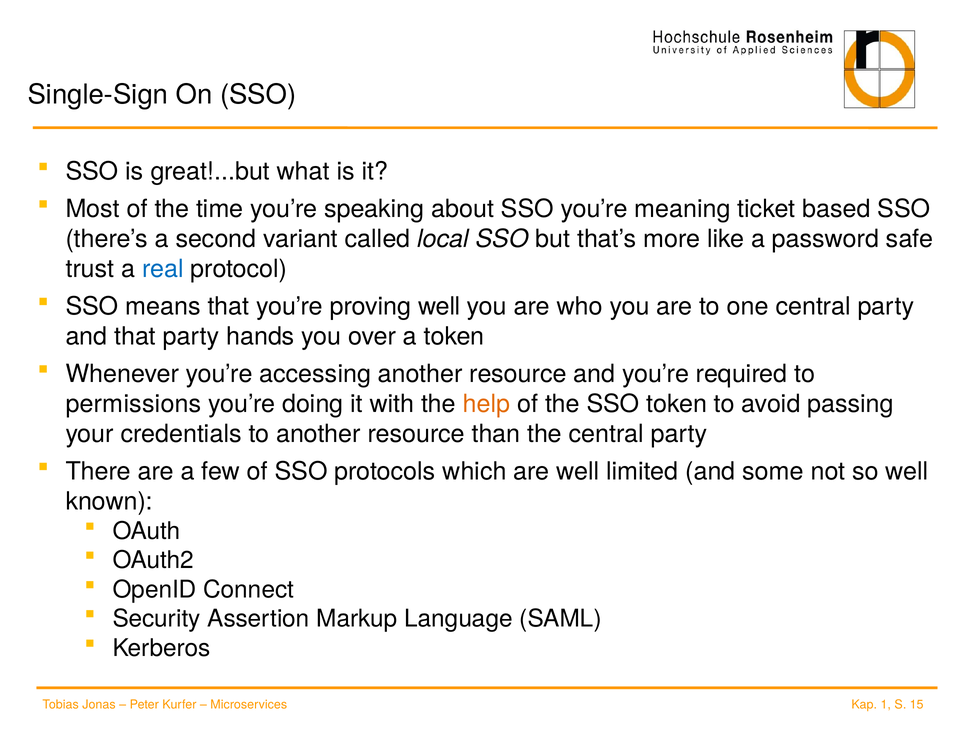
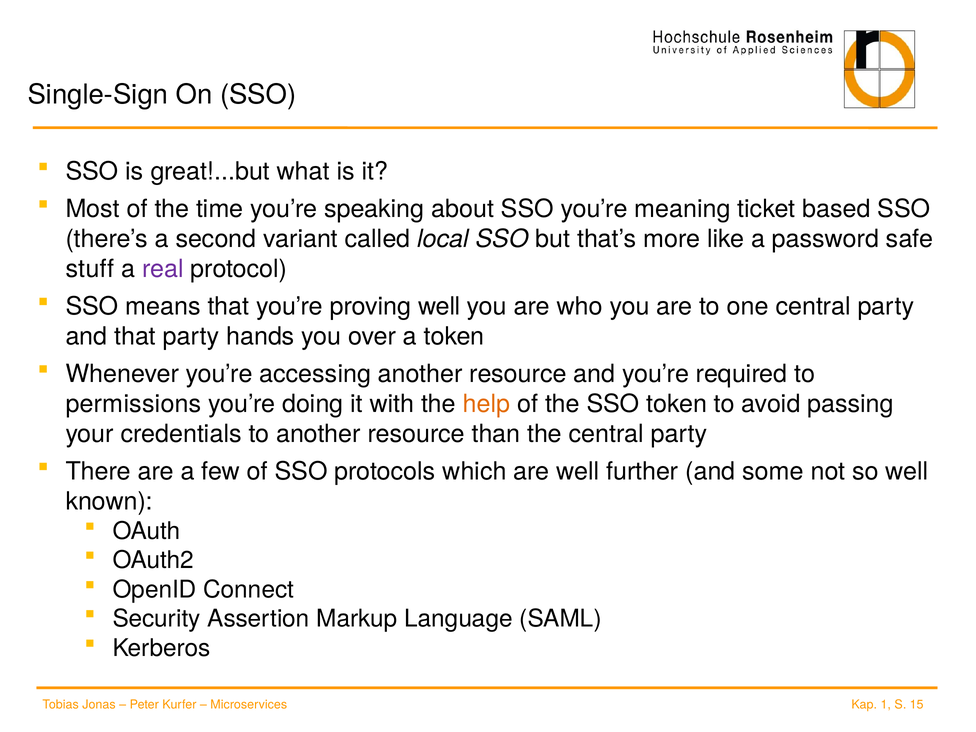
trust: trust -> stuff (90, 269)
real colour: blue -> purple (163, 269)
limited: limited -> further (642, 471)
